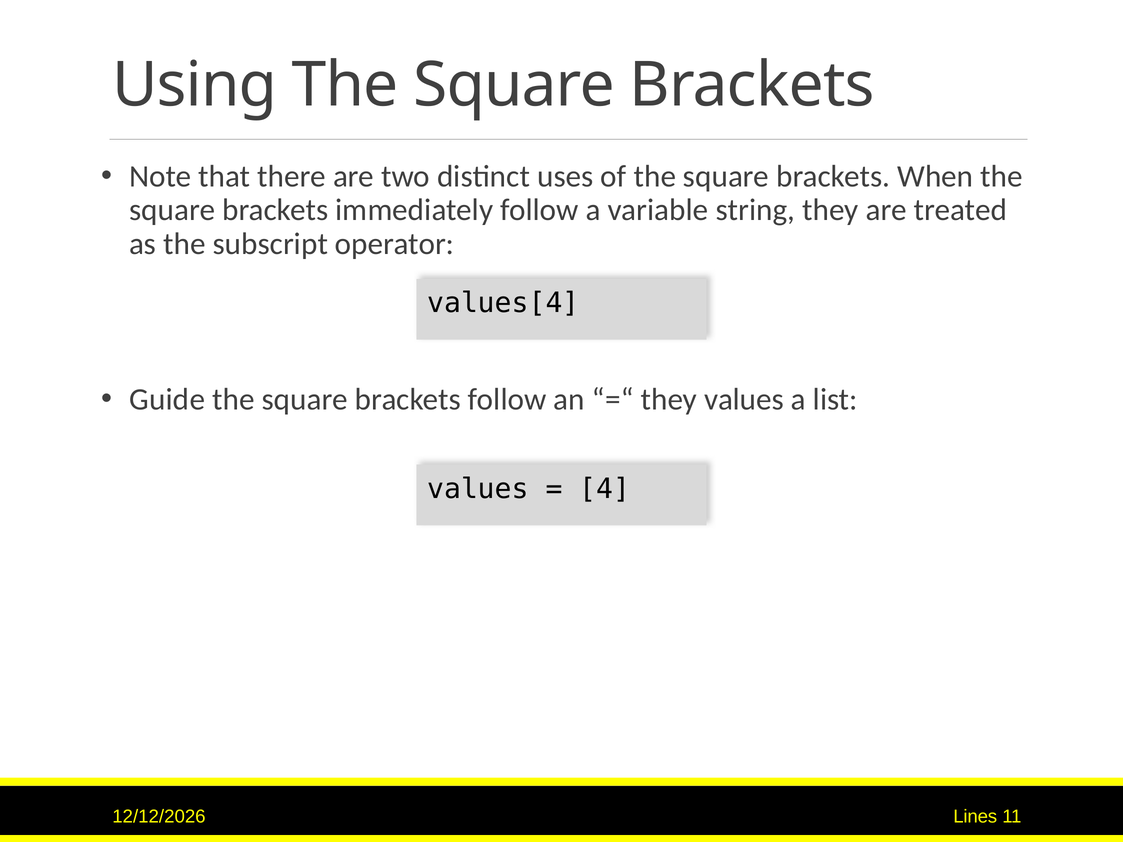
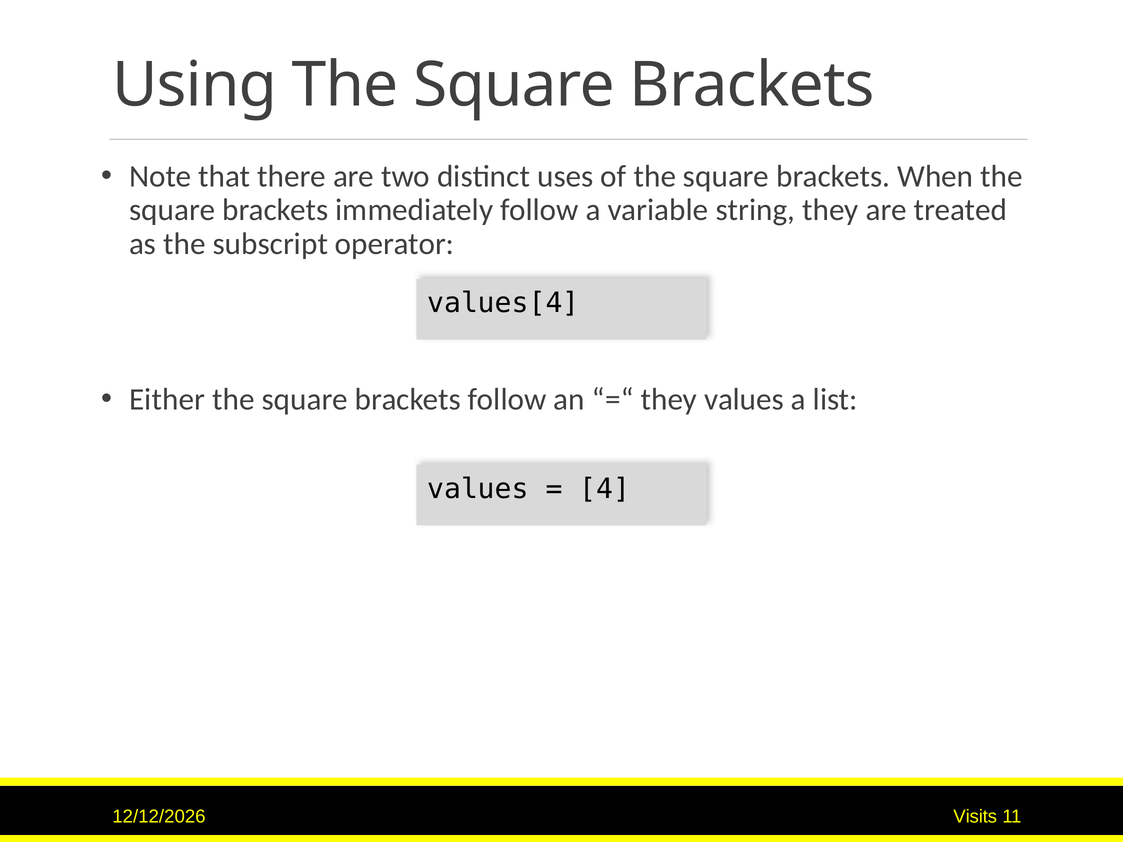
Guide: Guide -> Either (167, 399)
Lines: Lines -> Visits (975, 817)
